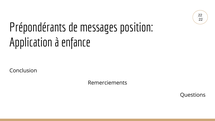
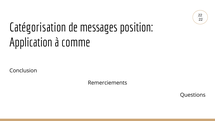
Prépondérants: Prépondérants -> Catégorisation (38, 27)
enfance: enfance -> comme (76, 42)
